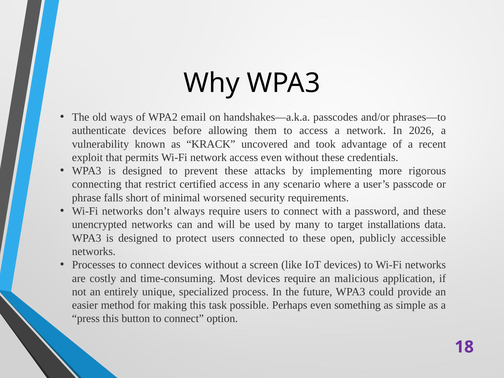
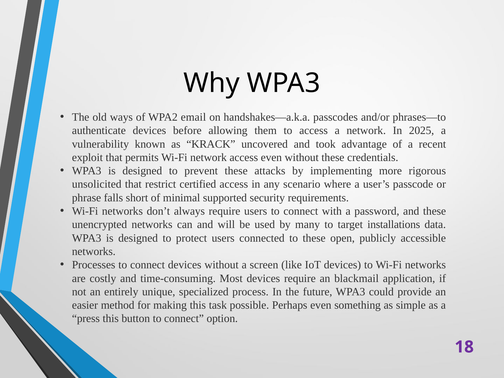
2026: 2026 -> 2025 (422, 131)
connecting: connecting -> unsolicited (97, 184)
worsened: worsened -> supported (225, 198)
malicious: malicious -> blackmail (357, 278)
